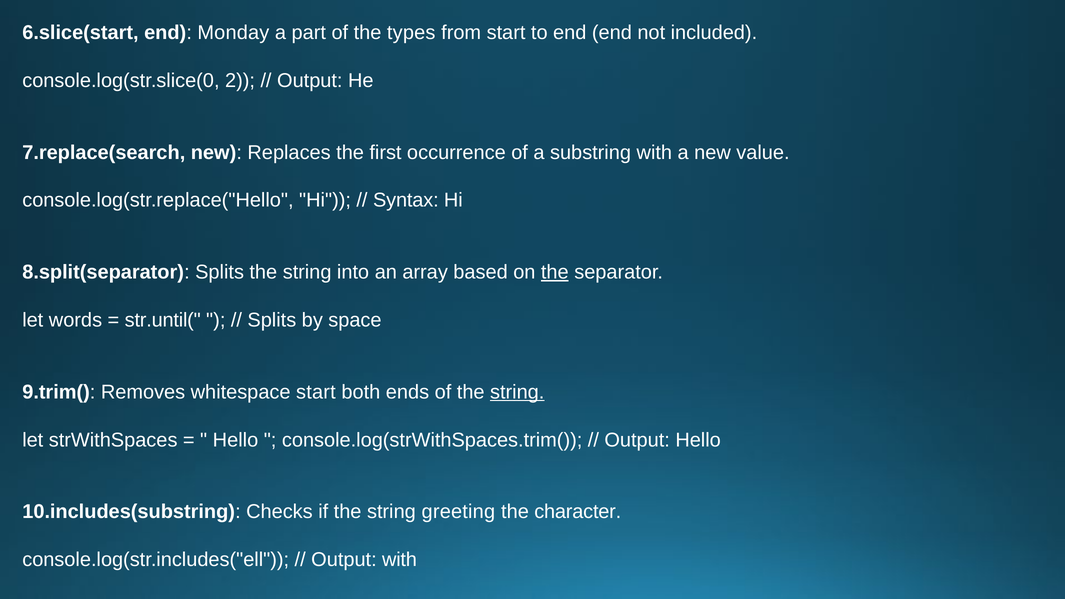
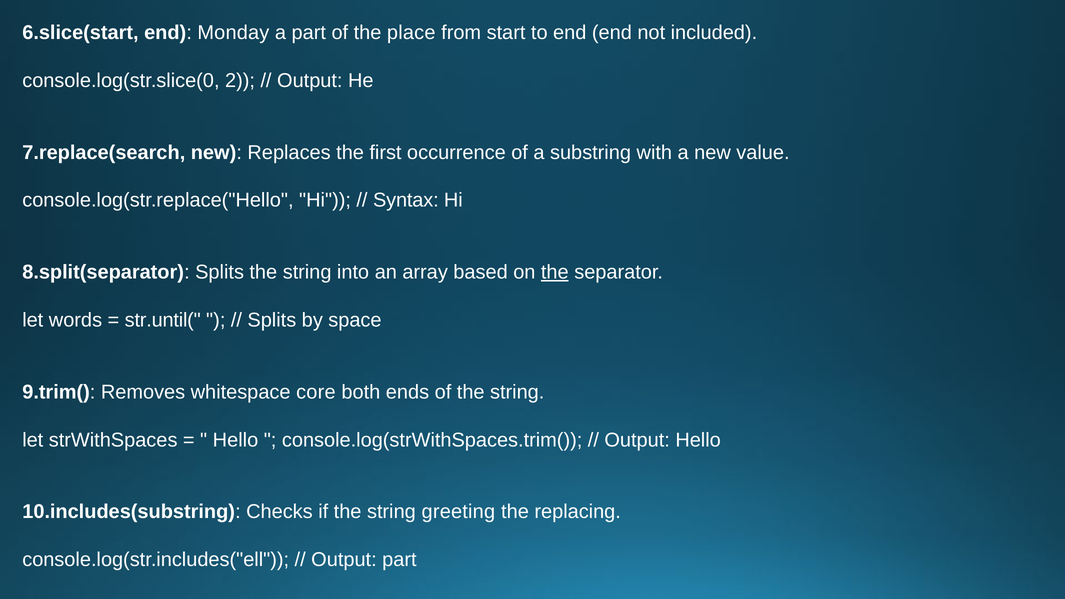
types: types -> place (411, 33)
whitespace start: start -> core (316, 392)
string underline: present -> none (517, 392)
character: character -> replacing (578, 512)
Output with: with -> part (399, 560)
